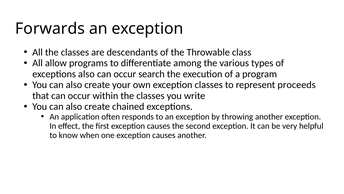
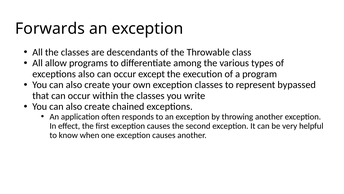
search: search -> except (152, 74)
proceeds: proceeds -> bypassed (297, 85)
